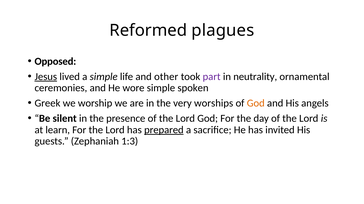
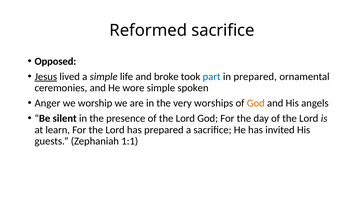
Reformed plagues: plagues -> sacrifice (223, 31)
other: other -> broke (166, 77)
part colour: purple -> blue (212, 77)
in neutrality: neutrality -> prepared (255, 77)
Greek: Greek -> Anger (47, 104)
prepared underline: present -> none (164, 130)
1:3: 1:3 -> 1:1 (130, 142)
